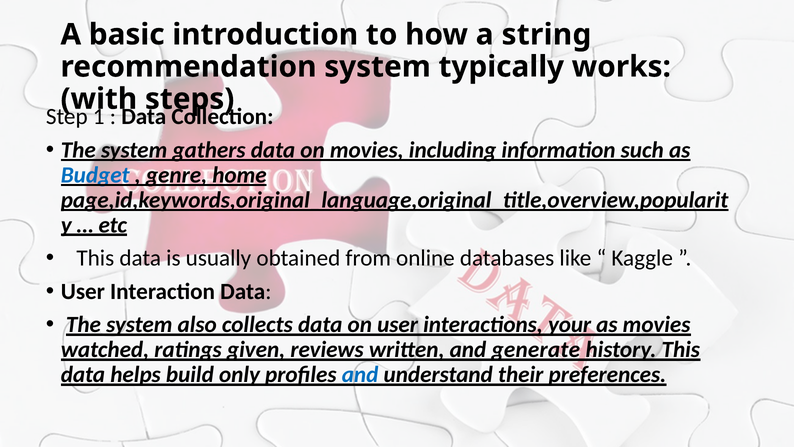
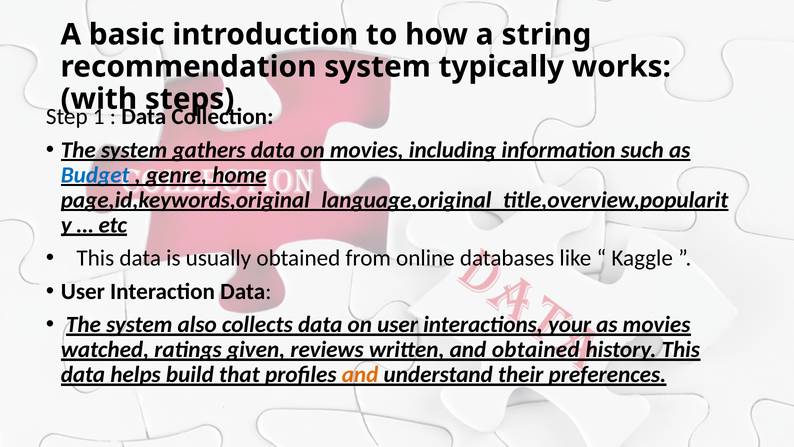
and generate: generate -> obtained (536, 349)
only: only -> that (239, 374)
and colour: blue -> orange (360, 374)
